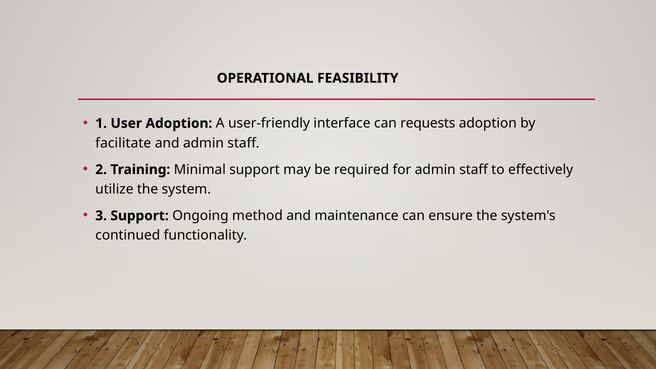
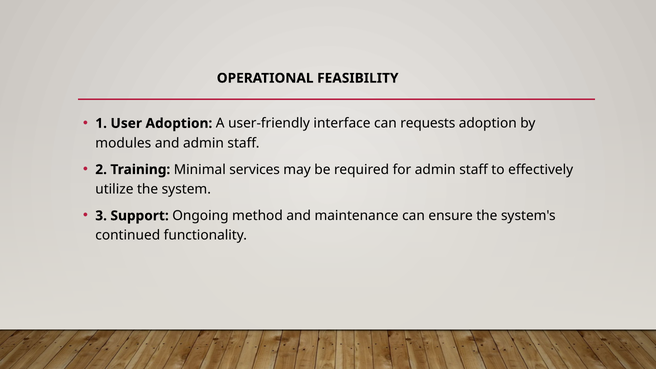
facilitate: facilitate -> modules (123, 143)
Minimal support: support -> services (255, 170)
